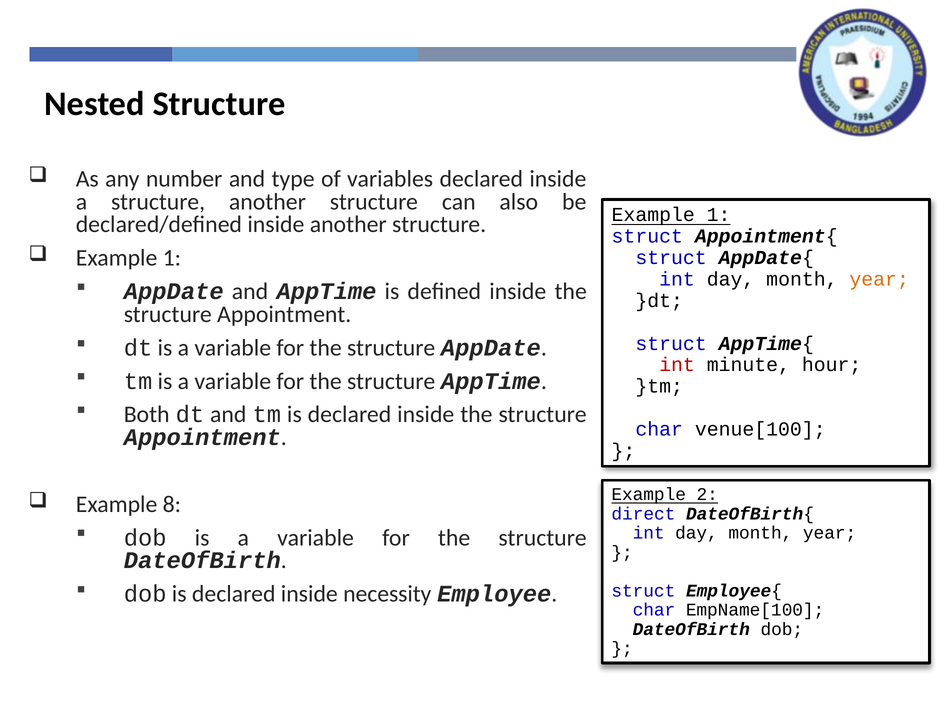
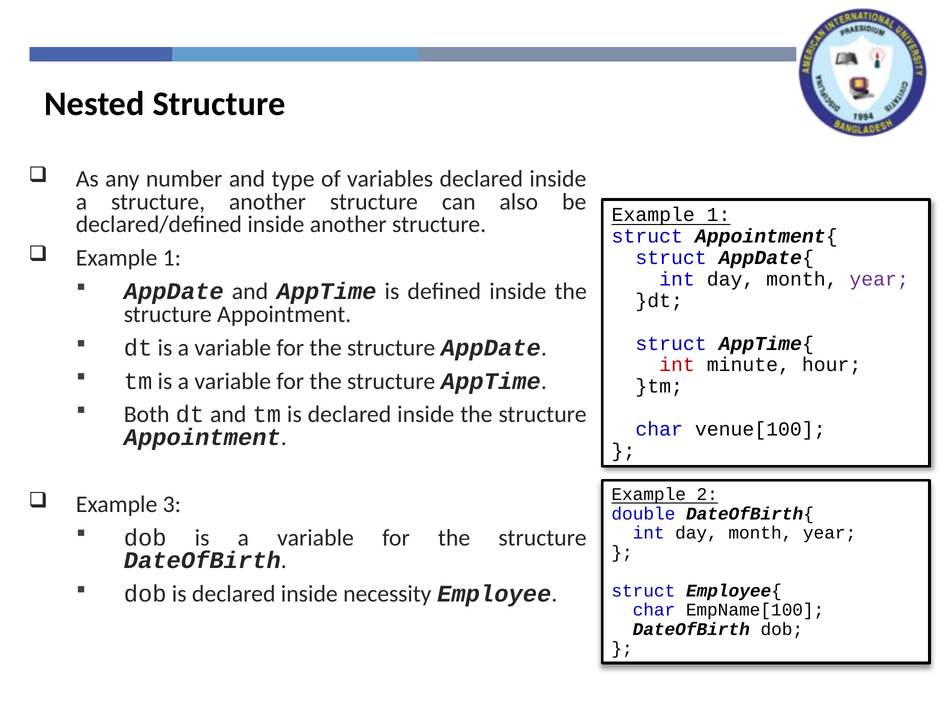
year colour: orange -> purple (879, 279)
8: 8 -> 3 (172, 504)
direct: direct -> double (643, 514)
